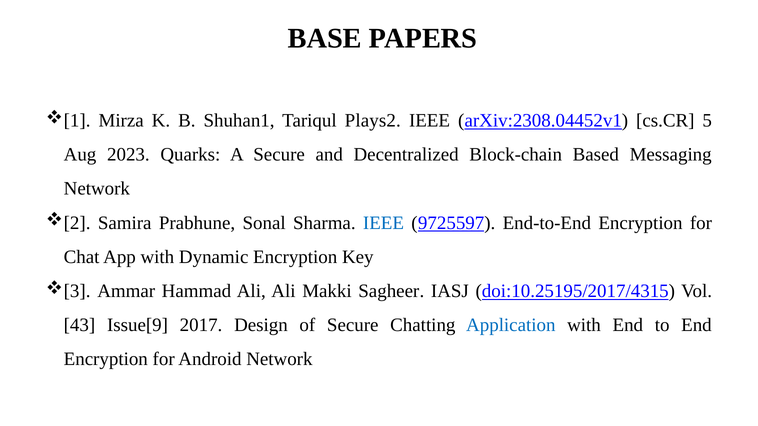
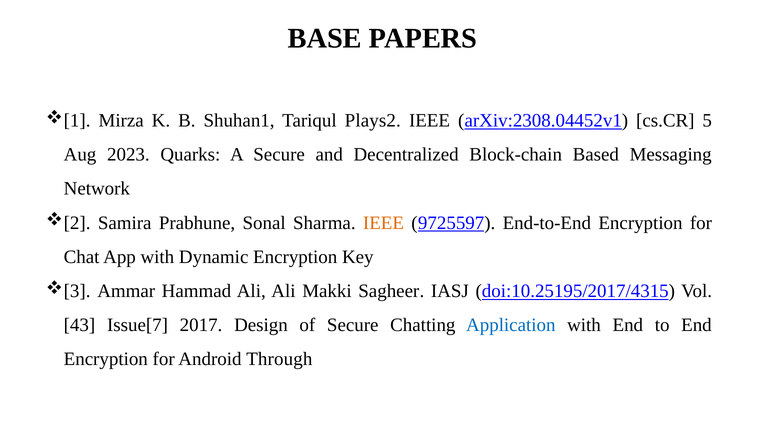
IEEE colour: blue -> orange (383, 223)
Issue[9: Issue[9 -> Issue[7 (137, 325)
Android Network: Network -> Through (279, 359)
